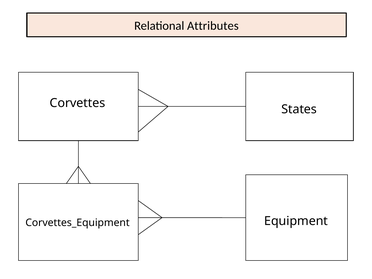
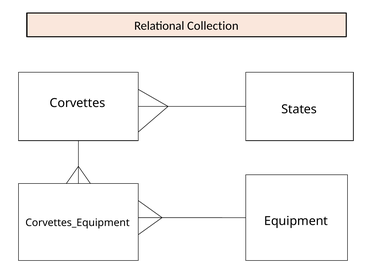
Attributes: Attributes -> Collection (213, 26)
